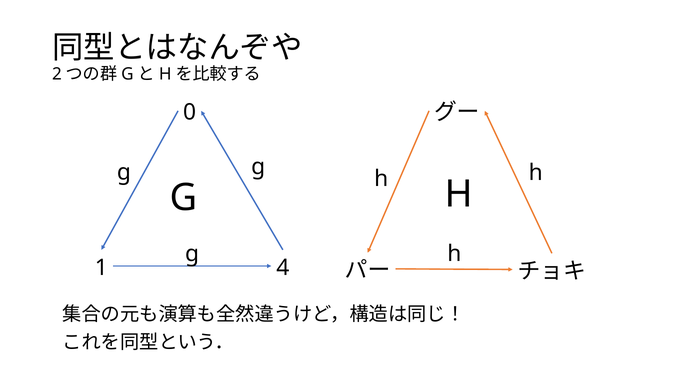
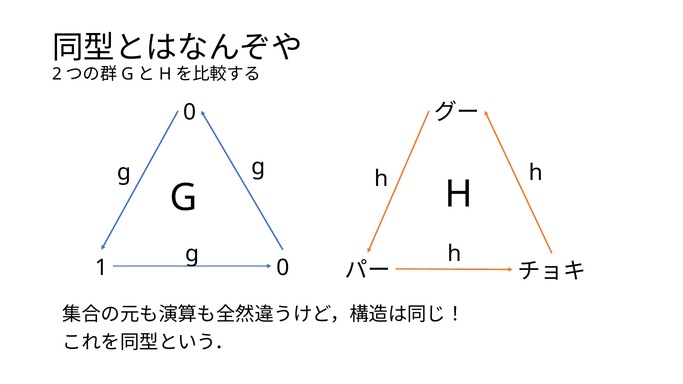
1 4: 4 -> 0 (283, 268)
